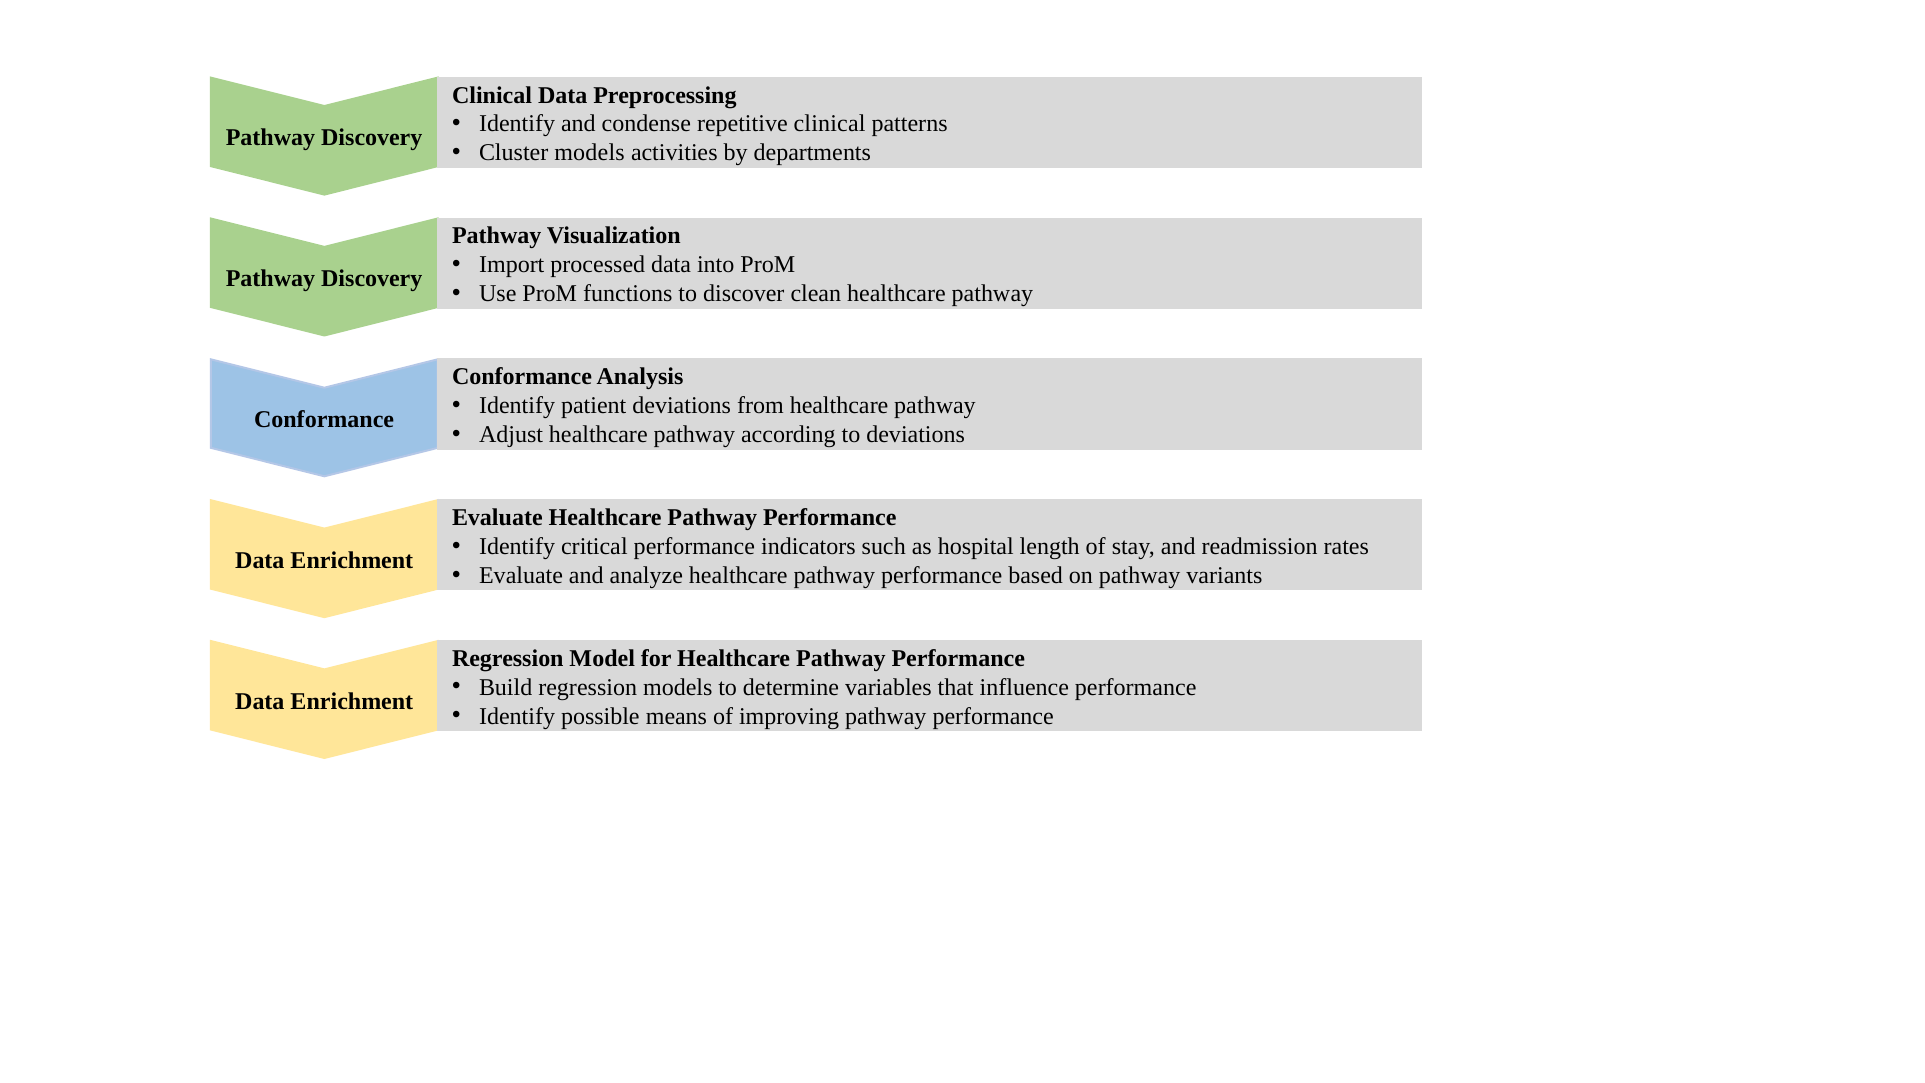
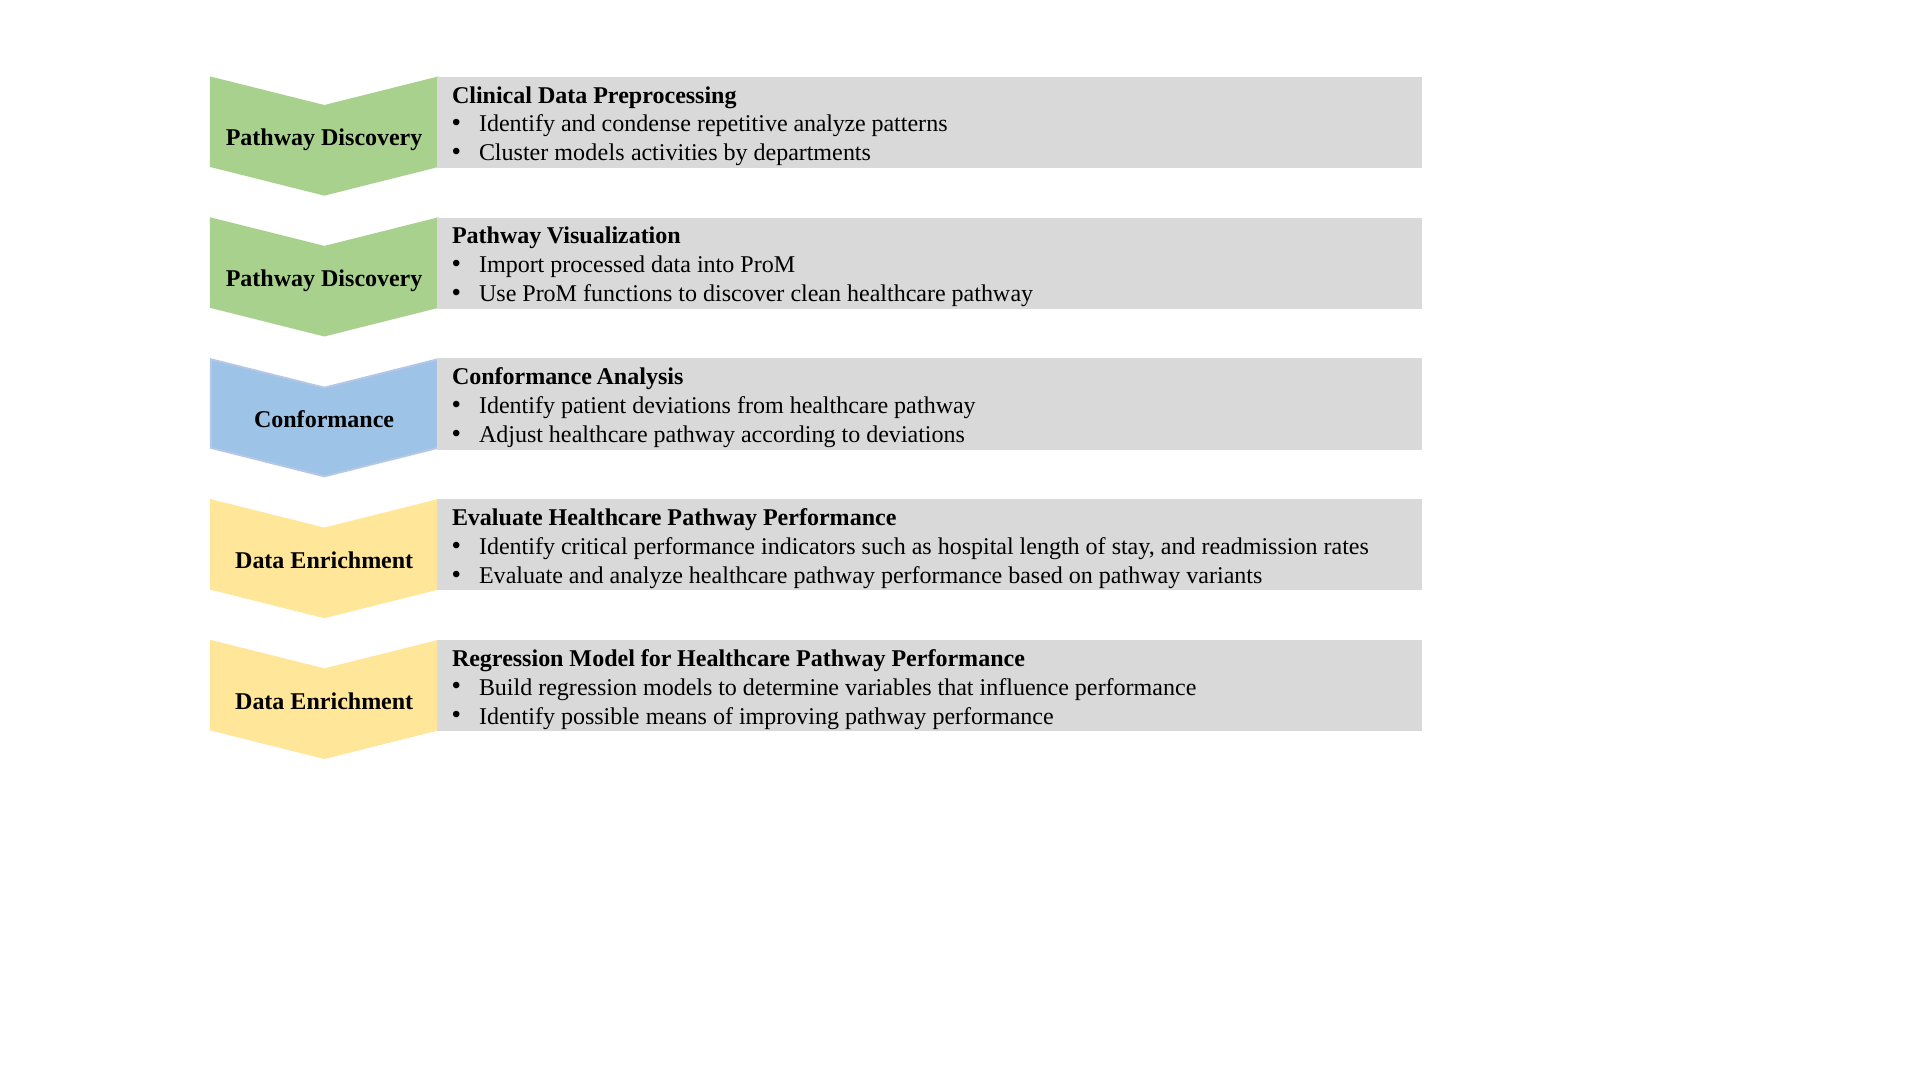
repetitive clinical: clinical -> analyze (830, 124)
